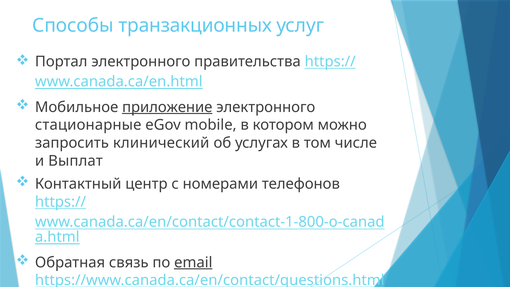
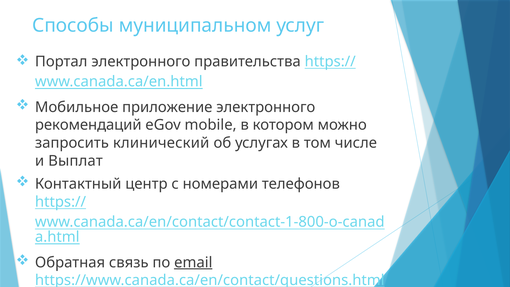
транзакционных: транзакционных -> муниципальном (195, 25)
приложение underline: present -> none (167, 107)
стационарные: стационарные -> рекомендаций (88, 125)
